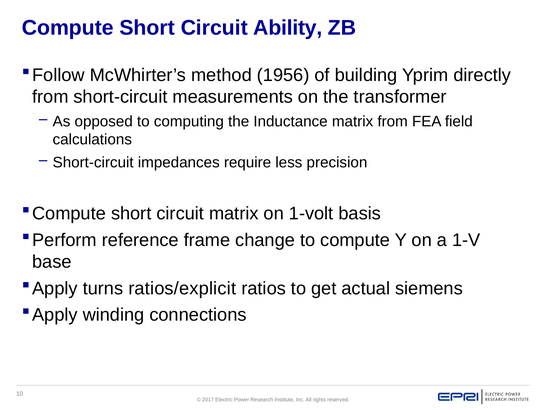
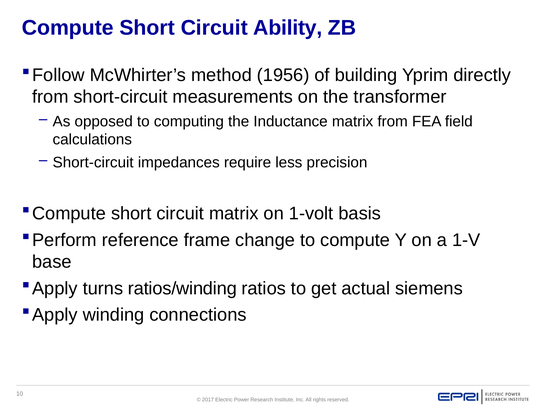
ratios/explicit: ratios/explicit -> ratios/winding (182, 288)
